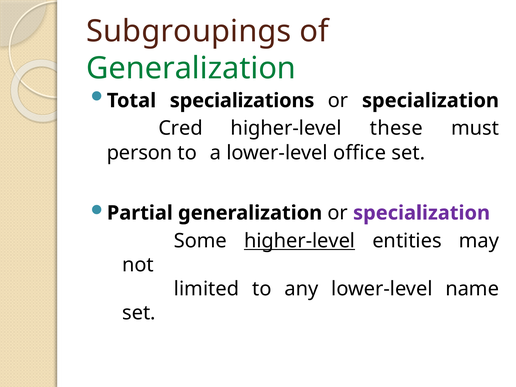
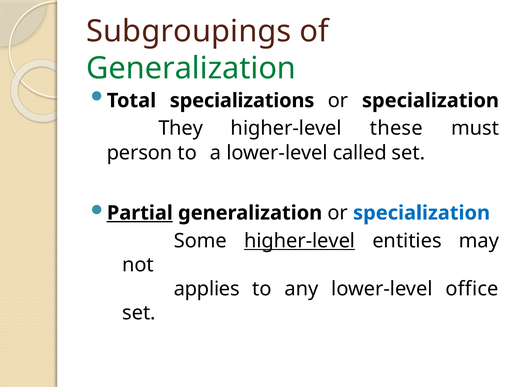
Cred: Cred -> They (181, 128)
office: office -> called (360, 153)
Partial underline: none -> present (140, 213)
specialization colour: purple -> blue (422, 213)
limited: limited -> applies (207, 289)
name: name -> office (472, 289)
